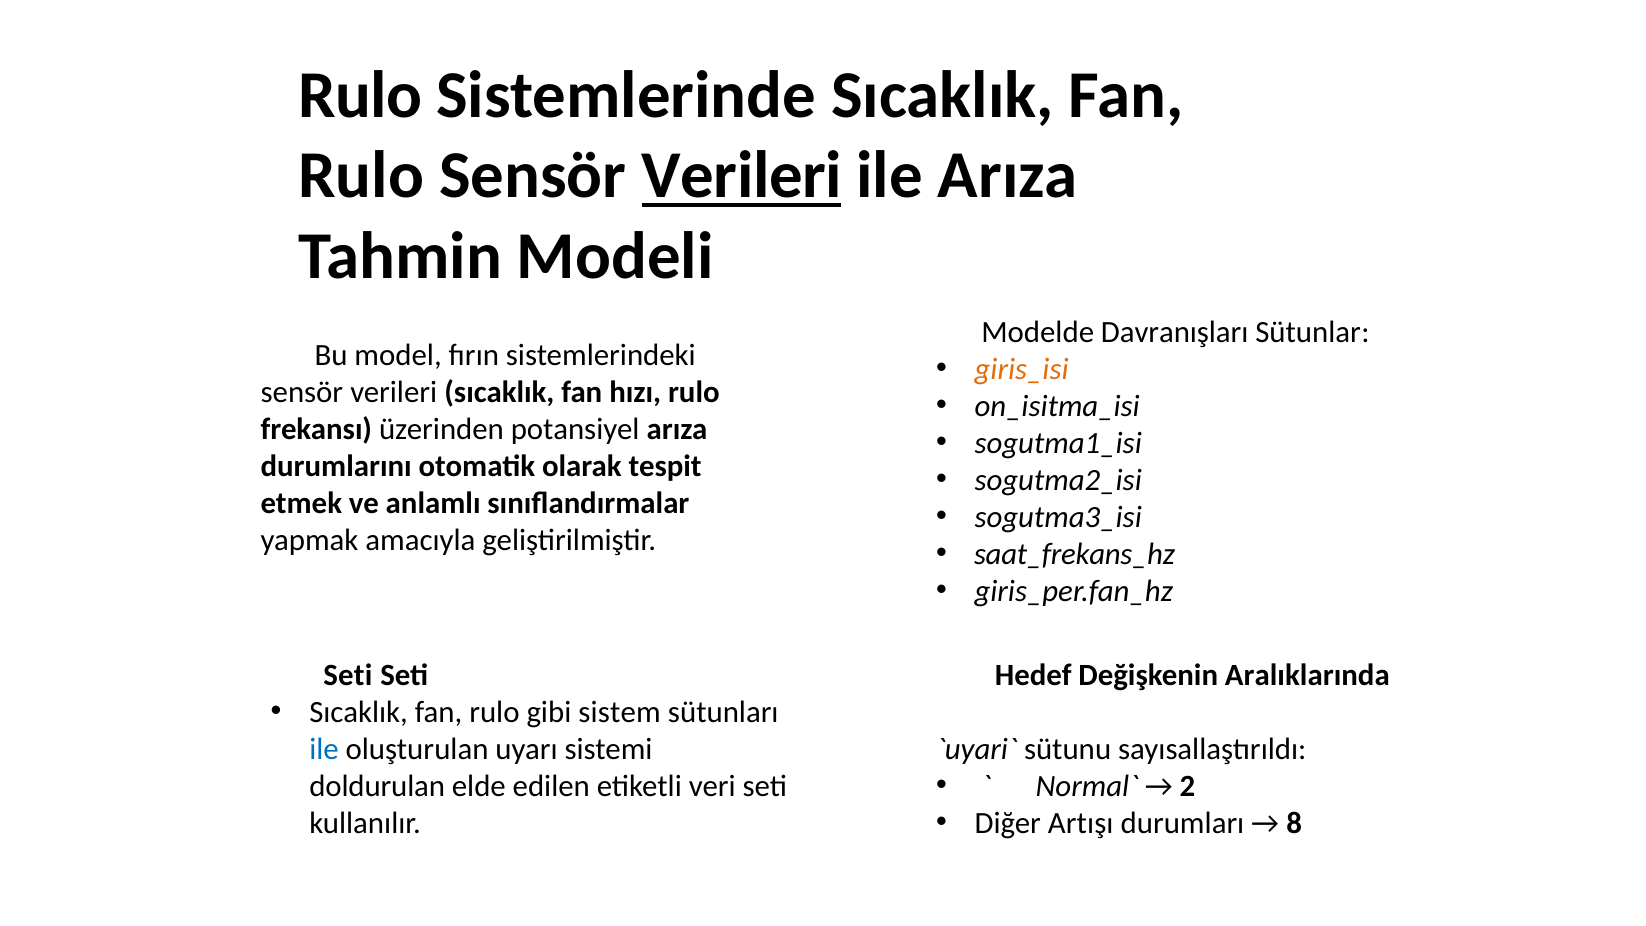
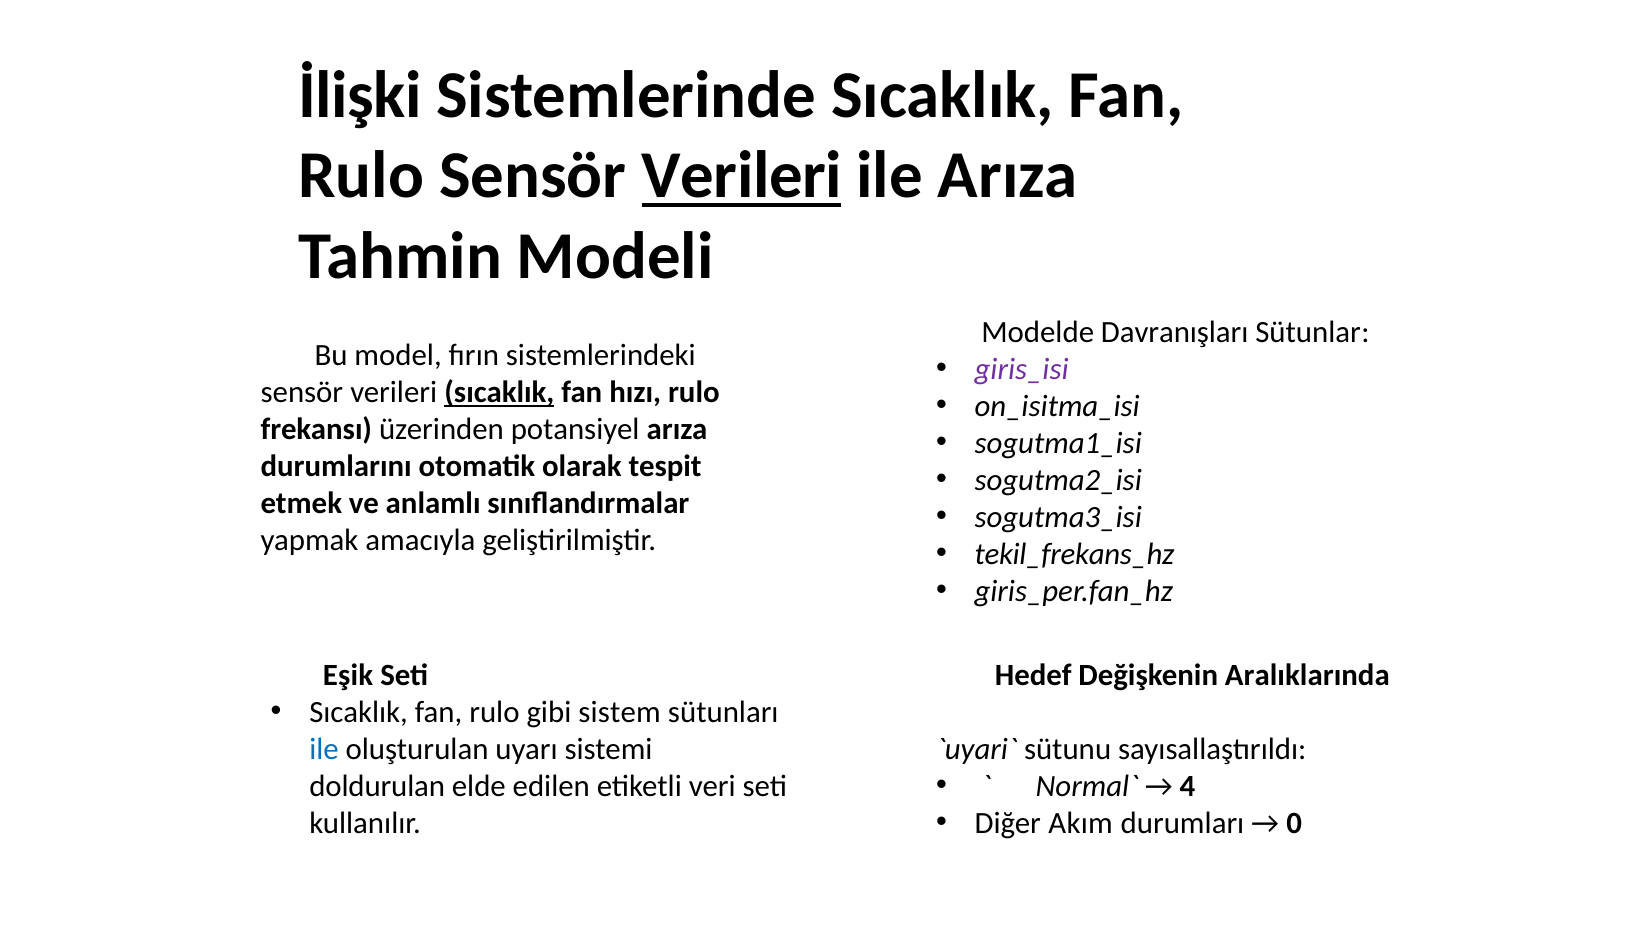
Rulo: Rulo -> İlişki (360, 96)
giris_isi colour: orange -> purple (1022, 369)
sıcaklık underline: none -> present (499, 393)
saat_frekans_hz: saat_frekans_hz -> tekil_frekans_hz (1074, 554)
Seti: Seti -> Eşik (348, 675)
2: 2 -> 4 (1188, 786)
Artışı: Artışı -> Akım (1081, 823)
8: 8 -> 0 (1294, 823)
